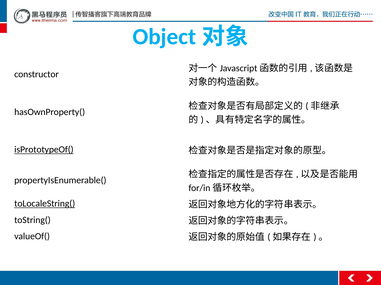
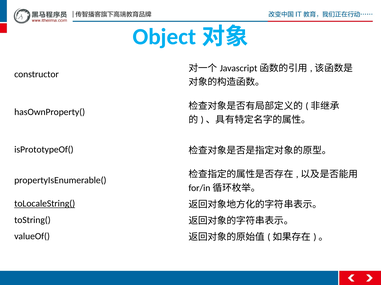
isPrototypeOf( underline: present -> none (44, 150)
